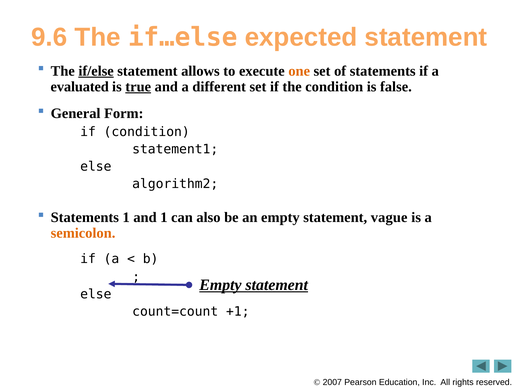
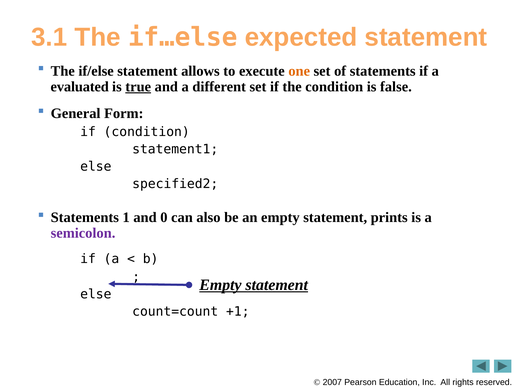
9.6: 9.6 -> 3.1 (49, 37)
if/else underline: present -> none (96, 71)
algorithm2: algorithm2 -> specified2 (175, 184)
and 1: 1 -> 0 (164, 217)
vague: vague -> prints (389, 217)
semicolon colour: orange -> purple (83, 233)
